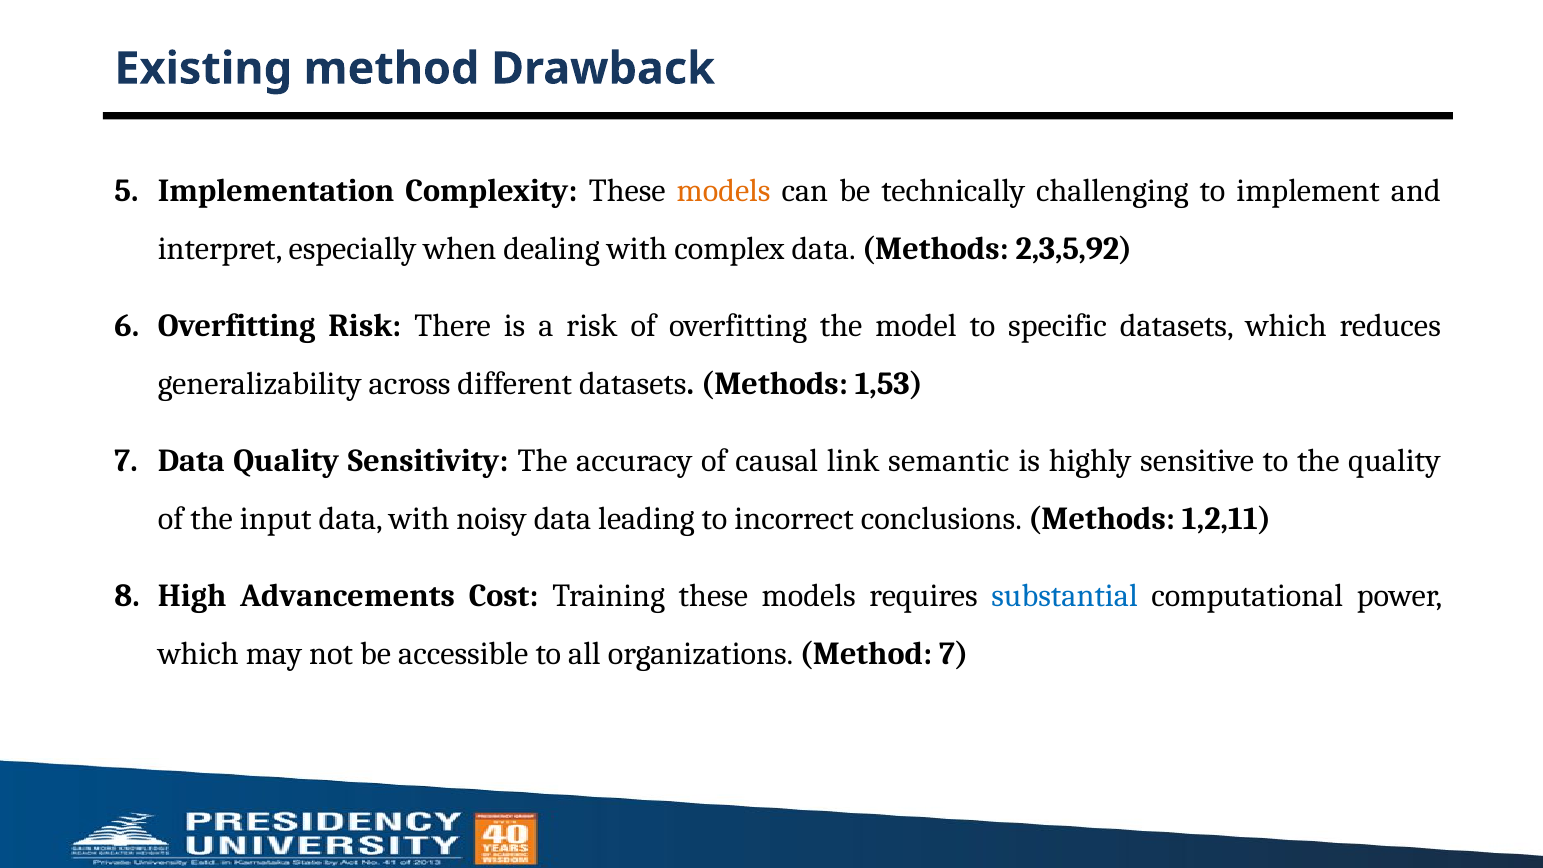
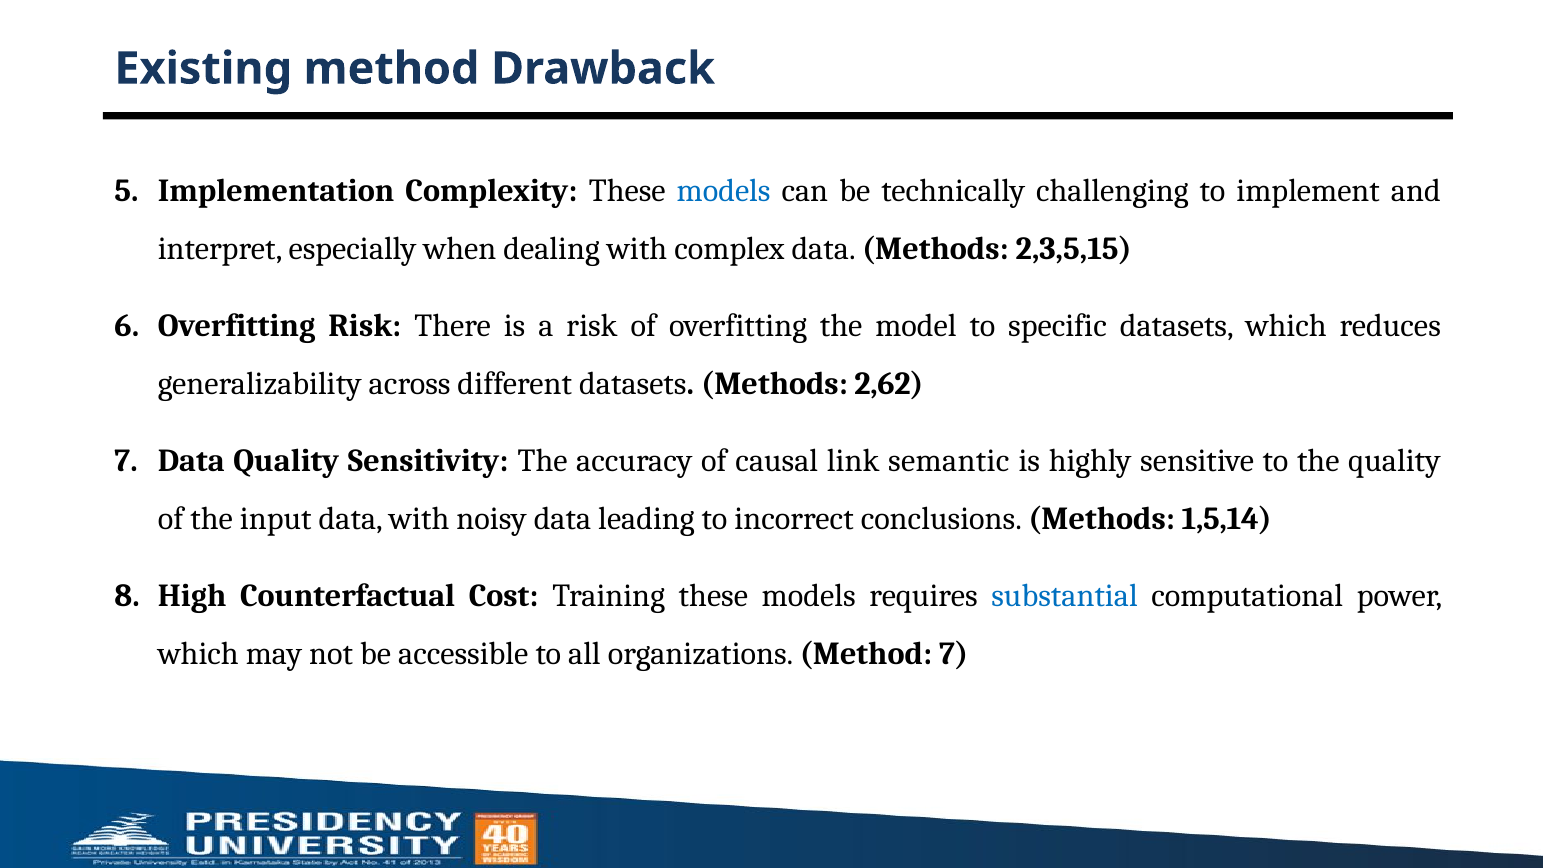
models colour: orange -> blue (724, 191)
2,3,5,92: 2,3,5,92 -> 2,3,5,15 (1074, 249)
1,53: 1,53 -> 2,62 (889, 384)
1,2,11: 1,2,11 -> 1,5,14 (1227, 519)
Advancements: Advancements -> Counterfactual (348, 596)
